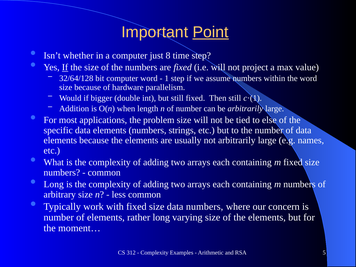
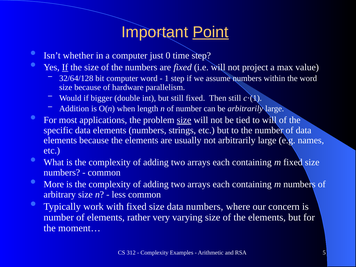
8: 8 -> 0 (168, 56)
size underline: none -> present (184, 120)
to else: else -> will (269, 120)
Long: Long -> More (54, 184)
rather long: long -> very (161, 217)
